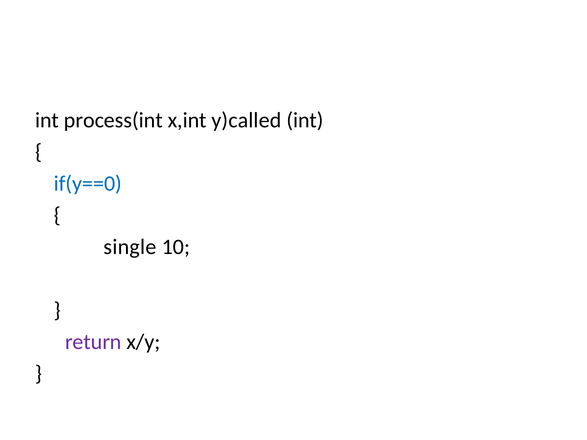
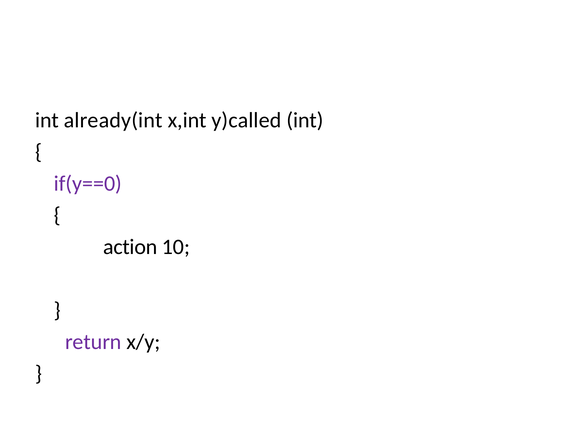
process(int: process(int -> already(int (113, 120)
if(y==0 colour: blue -> purple (88, 184)
single: single -> action (130, 247)
